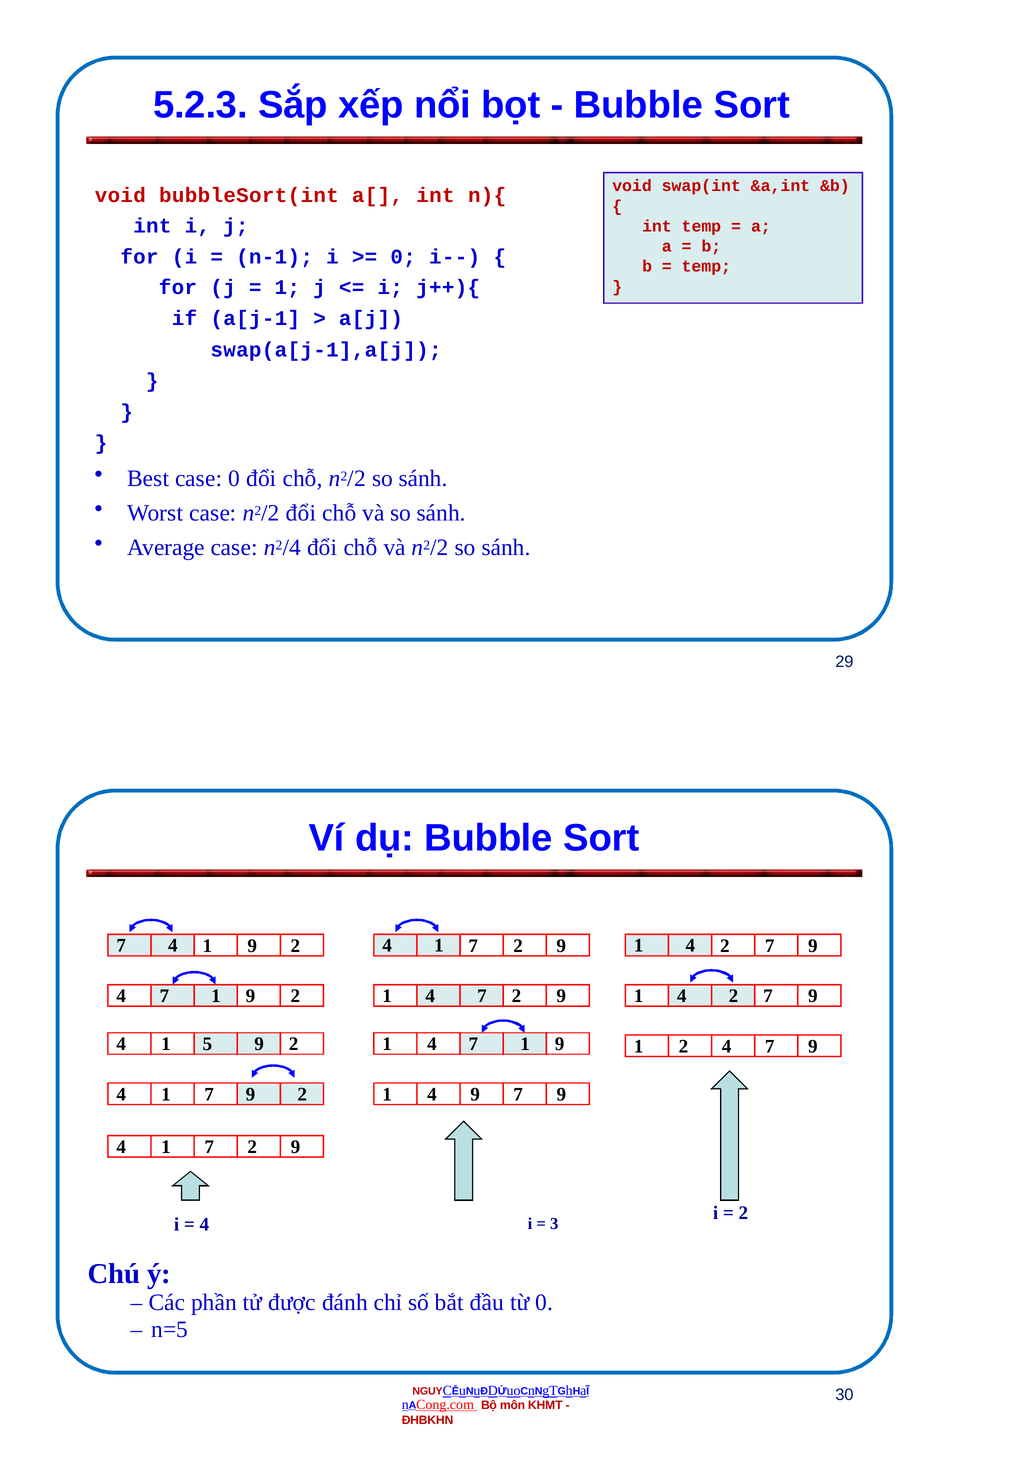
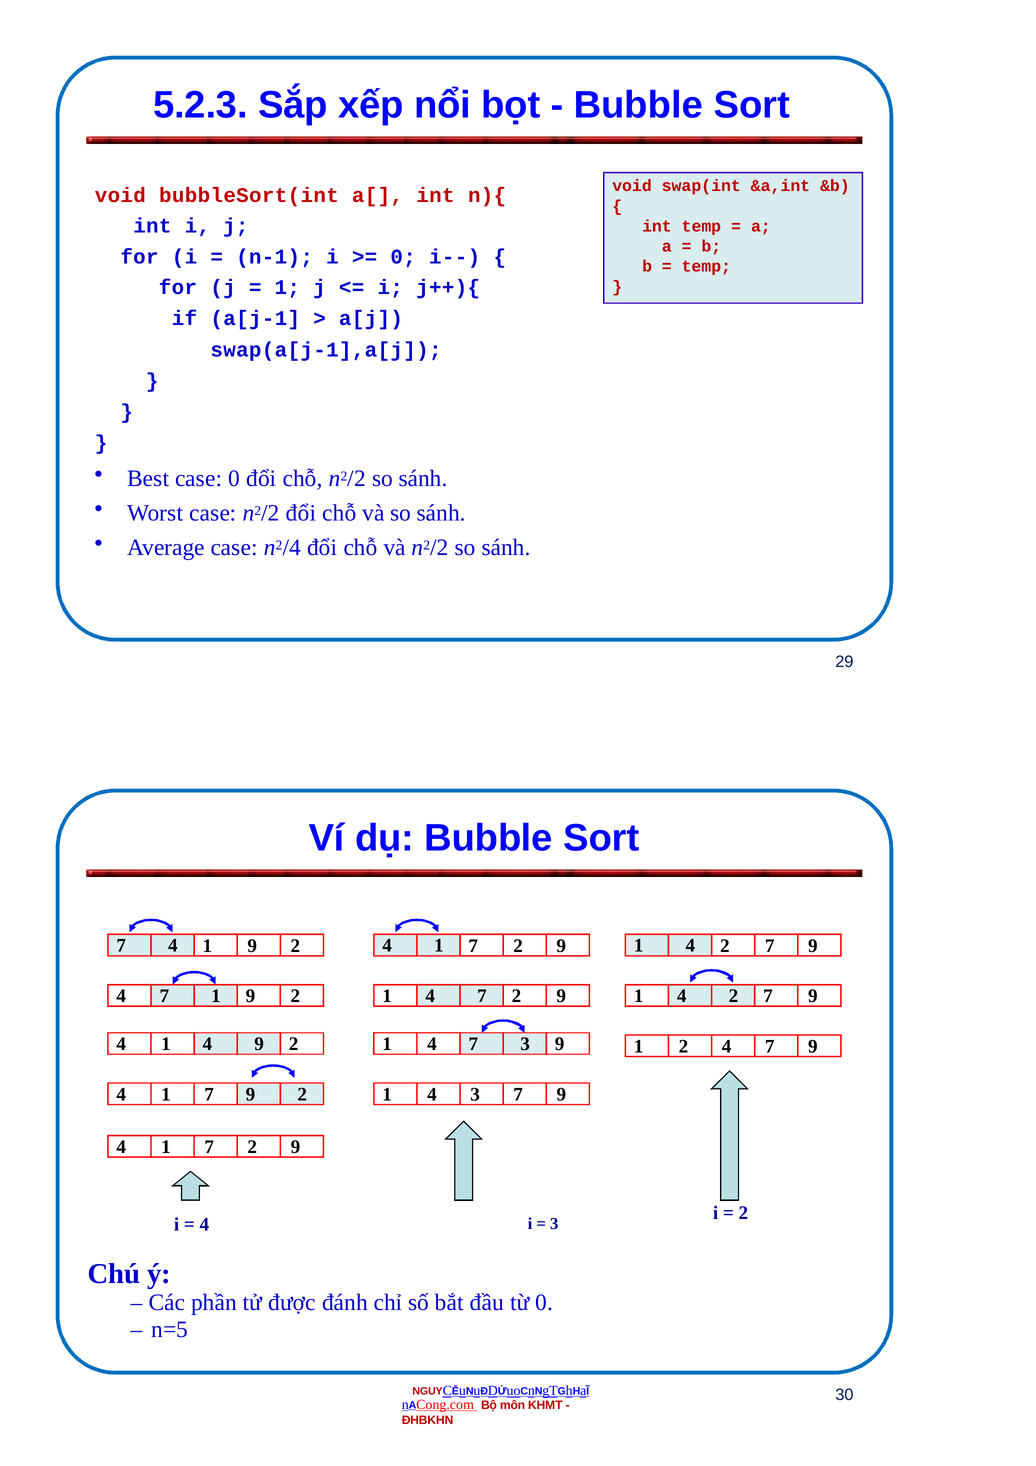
4 1 5: 5 -> 4 (207, 1044)
1 4 7 1: 1 -> 3 (525, 1044)
4 9: 9 -> 3 (475, 1094)
